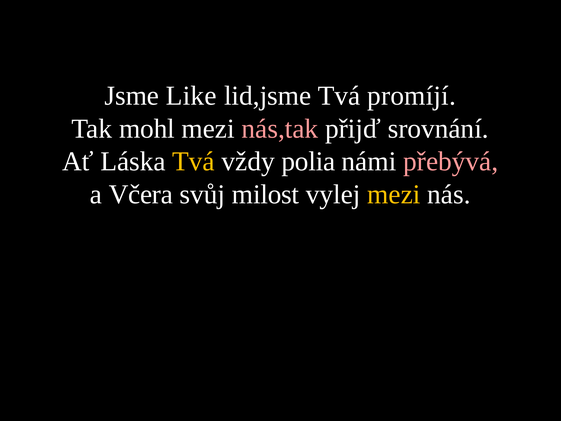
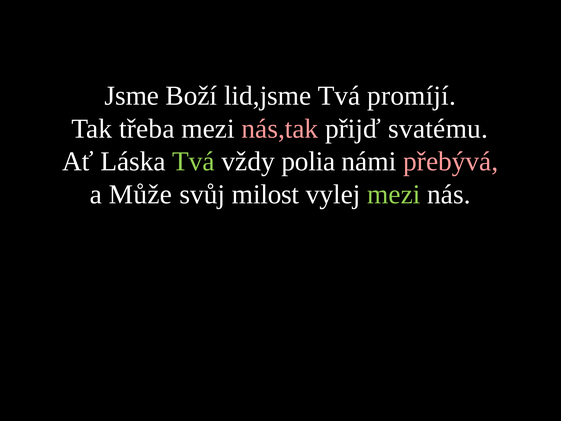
Like: Like -> Boží (191, 96)
mohl: mohl -> třeba (147, 129)
srovnání: srovnání -> svatému (438, 129)
Tvá colour: yellow -> light green (193, 161)
Včera: Včera -> Může (141, 194)
mezi colour: yellow -> light green (394, 194)
